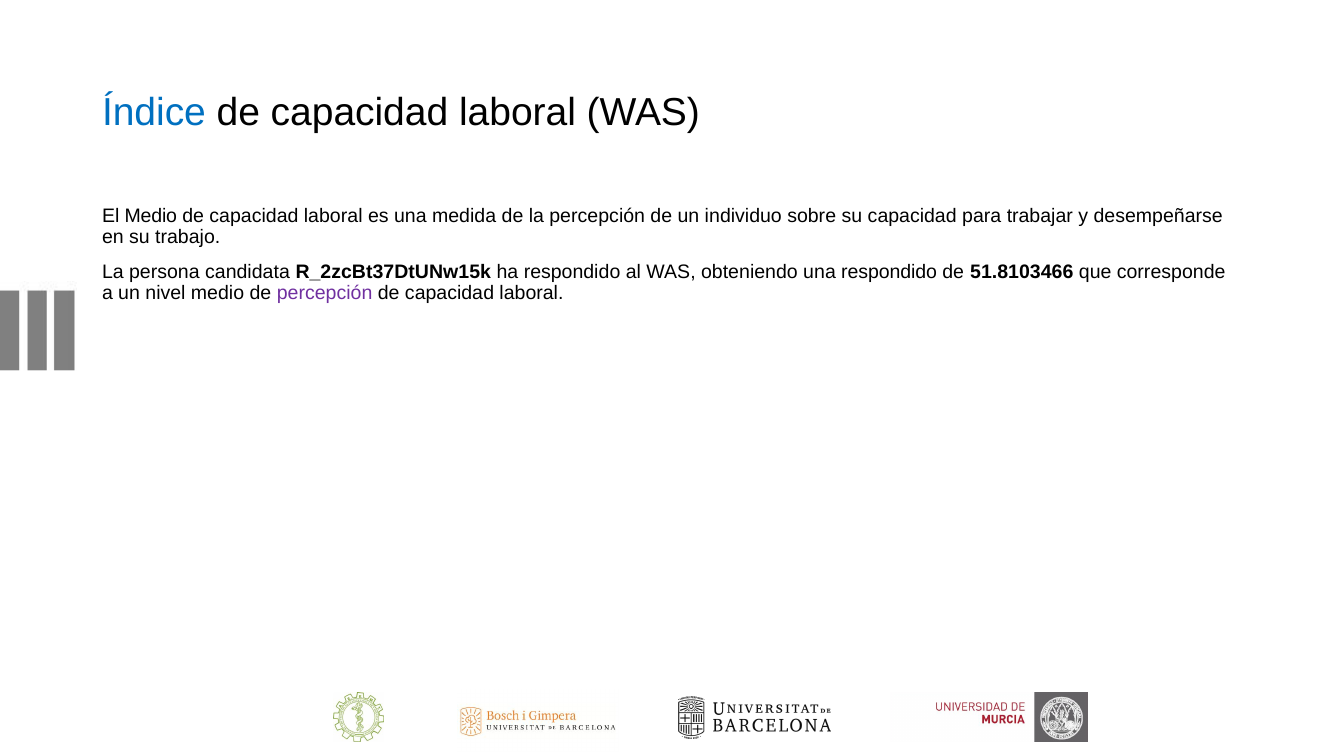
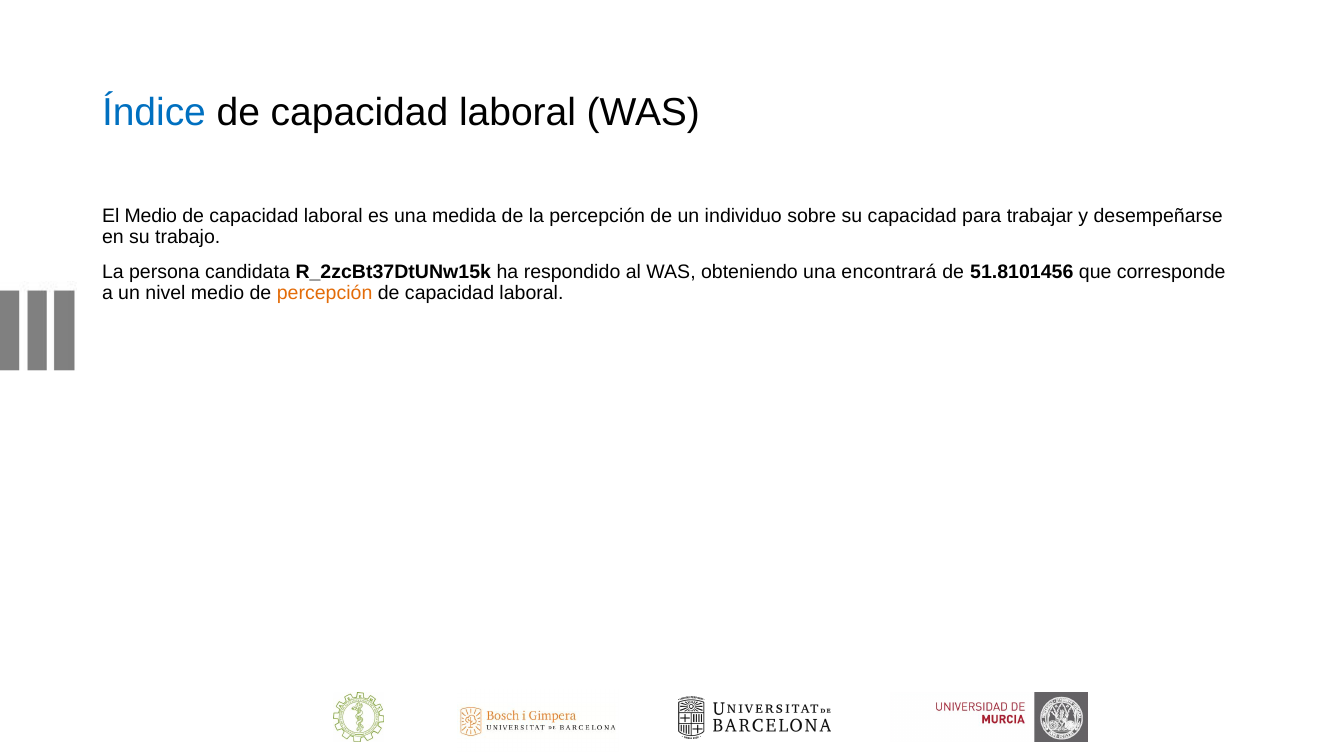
una respondido: respondido -> encontrará (889, 272)
51.8103466: 51.8103466 -> 51.8101456 (1022, 272)
percepción colour: purple -> orange (325, 293)
